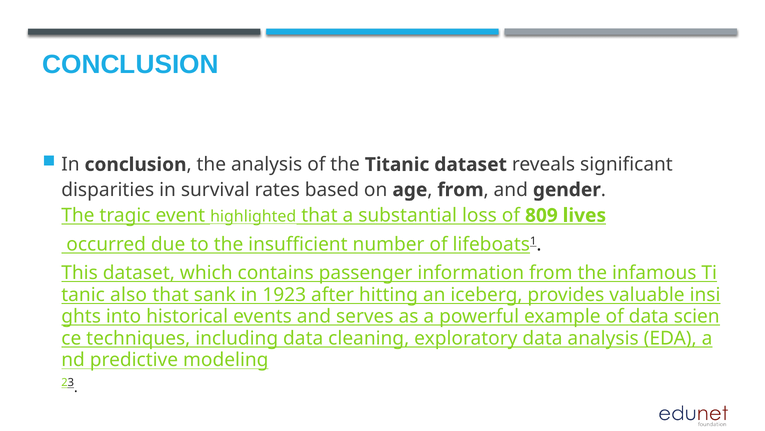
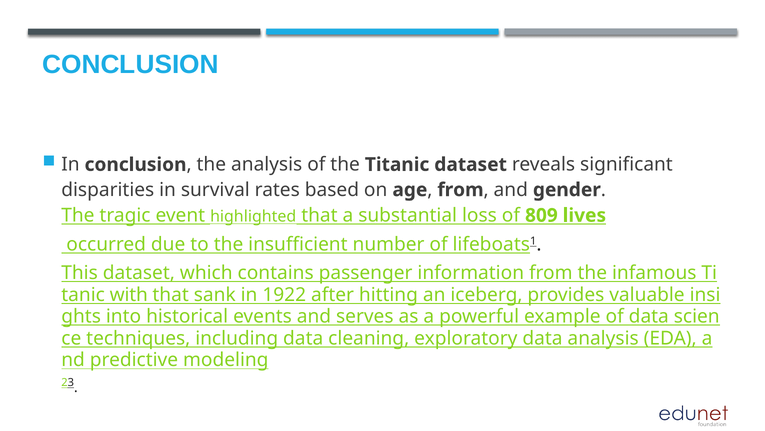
also: also -> with (129, 294)
1923: 1923 -> 1922 (284, 294)
